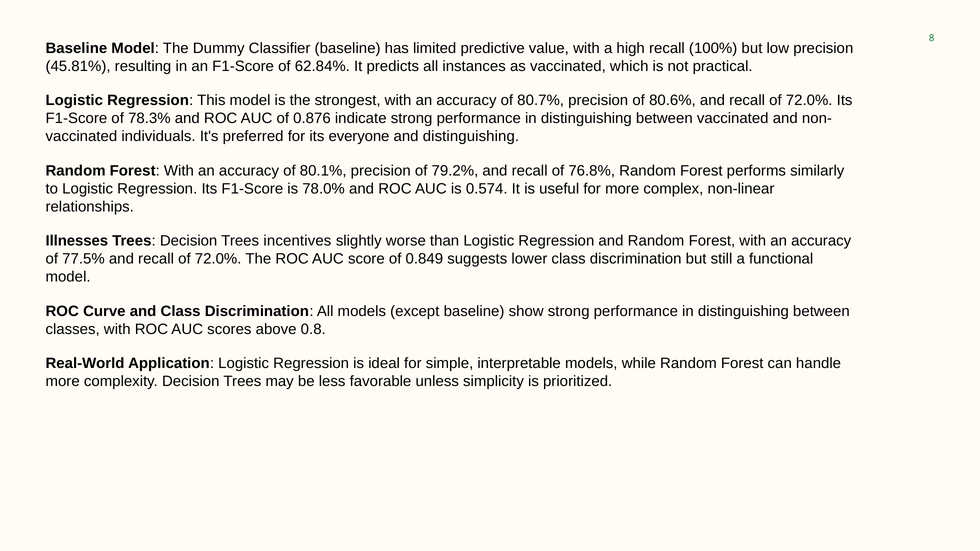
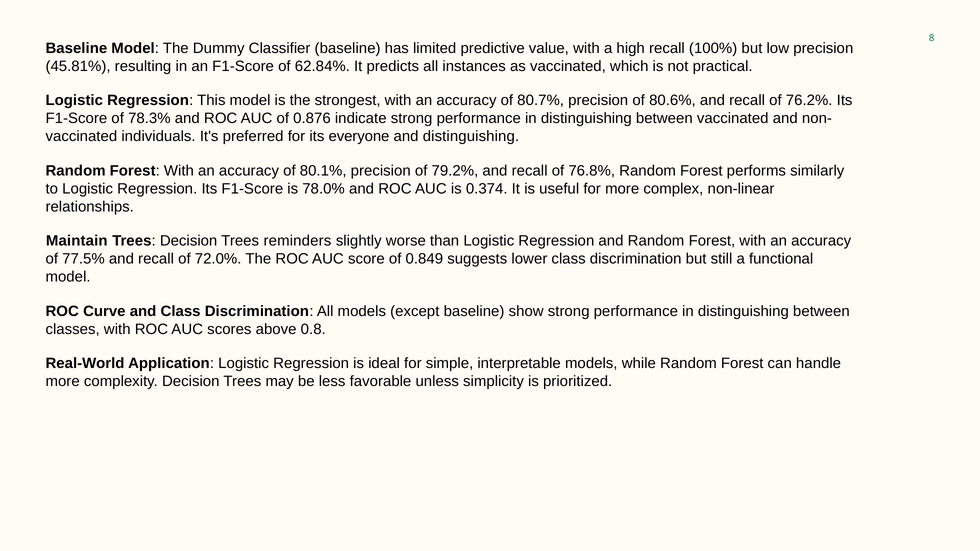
72.0%: 72.0% -> 76.2% (809, 100)
0.574: 0.574 -> 0.374 (487, 189)
Illnesses: Illnesses -> Maintain (77, 241)
incentives: incentives -> reminders (297, 241)
